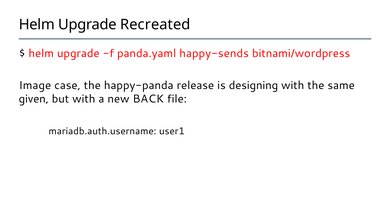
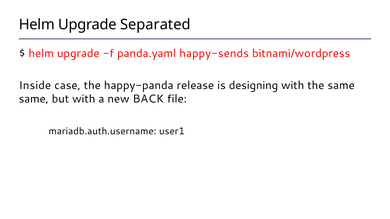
Recreated: Recreated -> Separated (155, 25)
Image: Image -> Inside (35, 85)
given: given -> same (34, 99)
